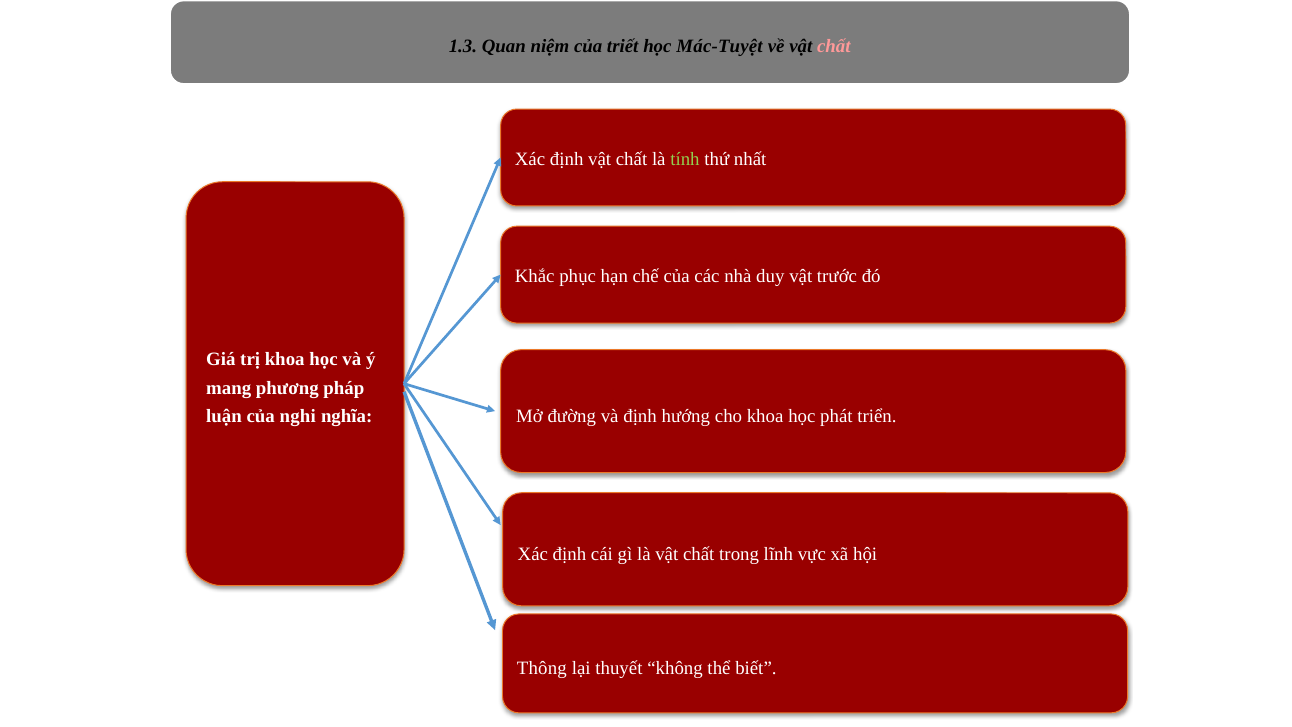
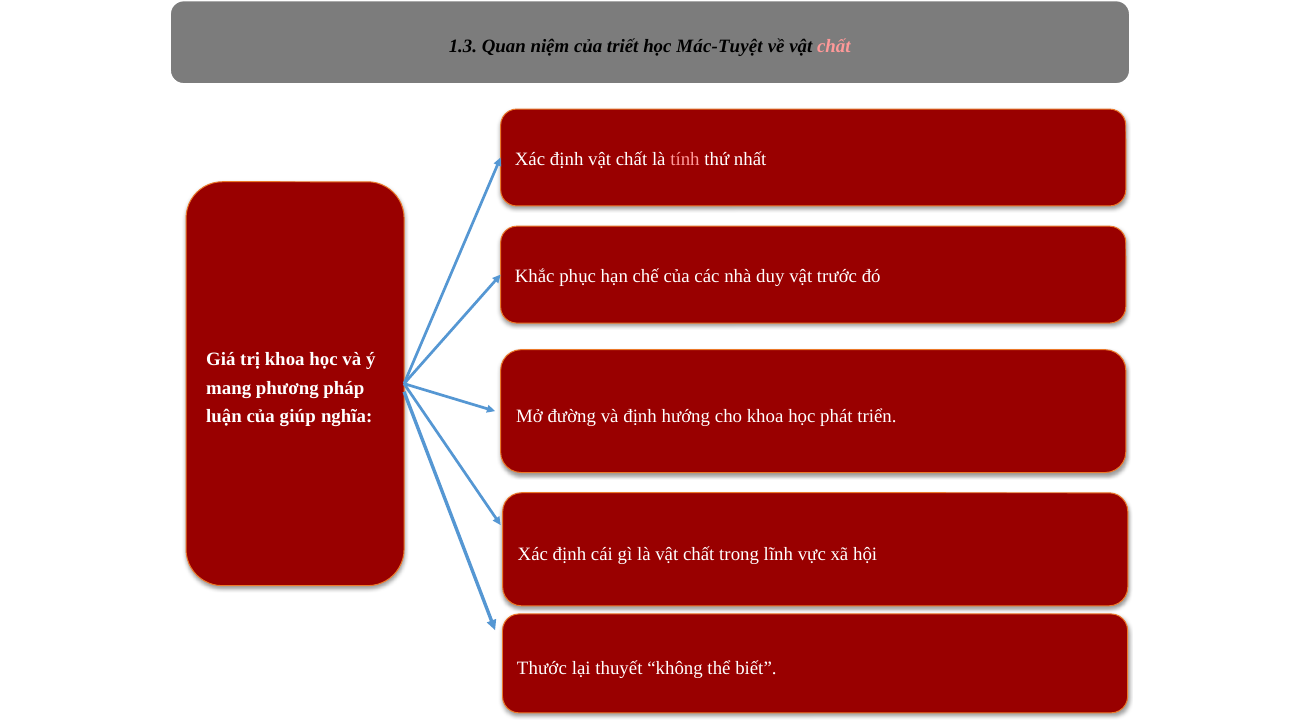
tính colour: light green -> pink (685, 159)
nghi: nghi -> giúp (298, 416)
Thông: Thông -> Thước (542, 668)
